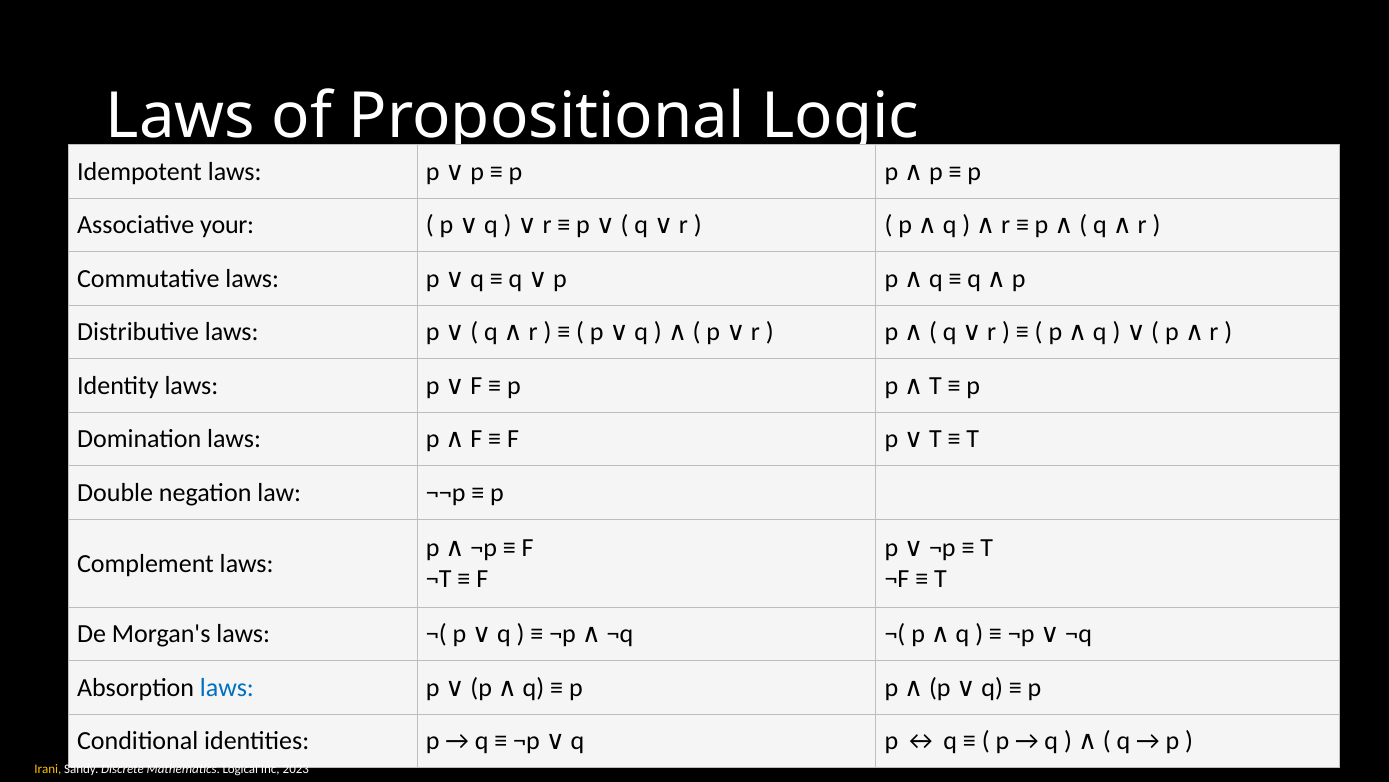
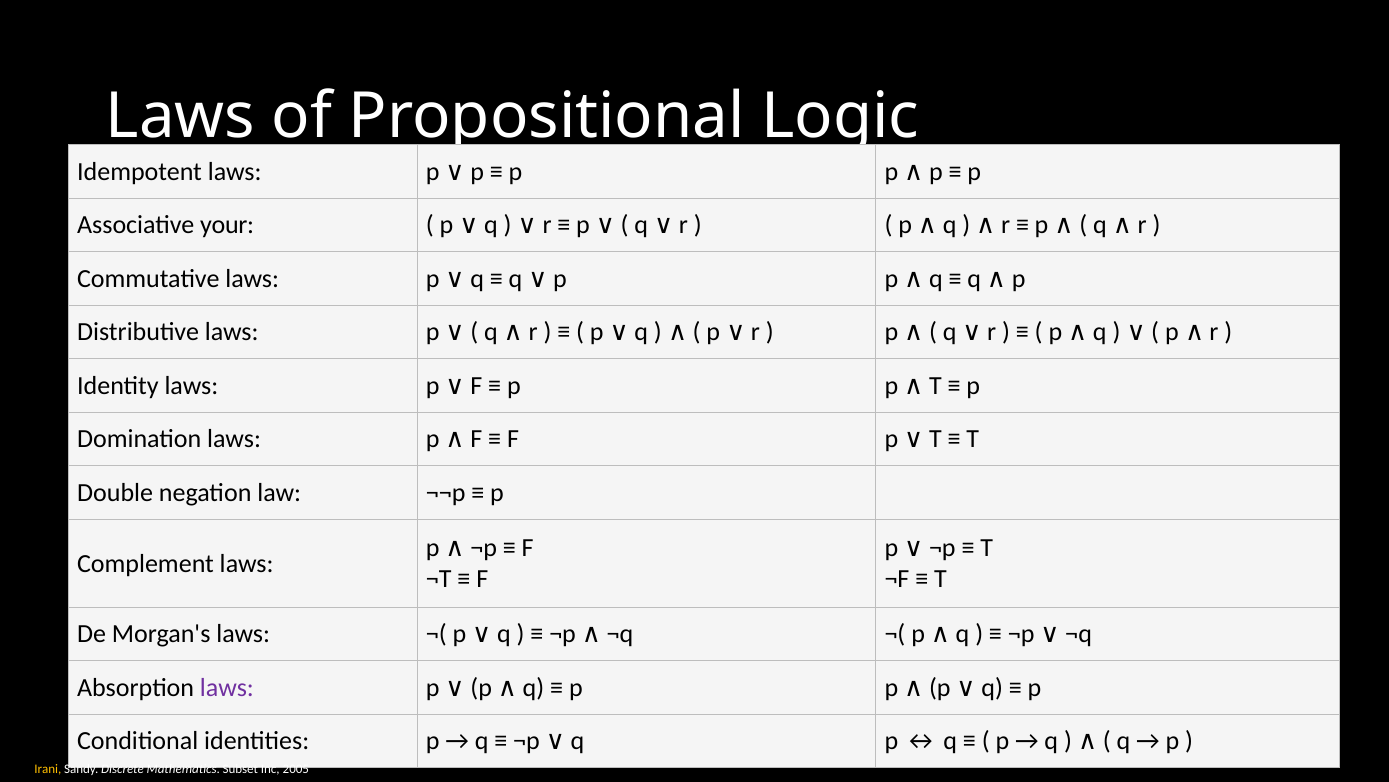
laws colour: blue -> purple (227, 687)
Logical: Logical -> Subset (240, 768)
2023: 2023 -> 2005 (296, 768)
